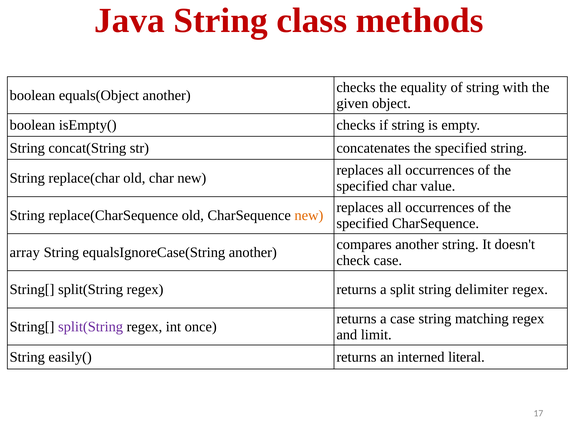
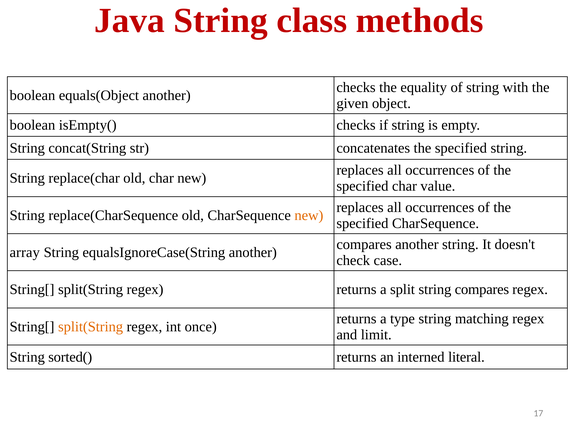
string delimiter: delimiter -> compares (482, 290)
a case: case -> type (402, 319)
split(String colour: purple -> orange (91, 327)
easily(: easily( -> sorted( (70, 358)
